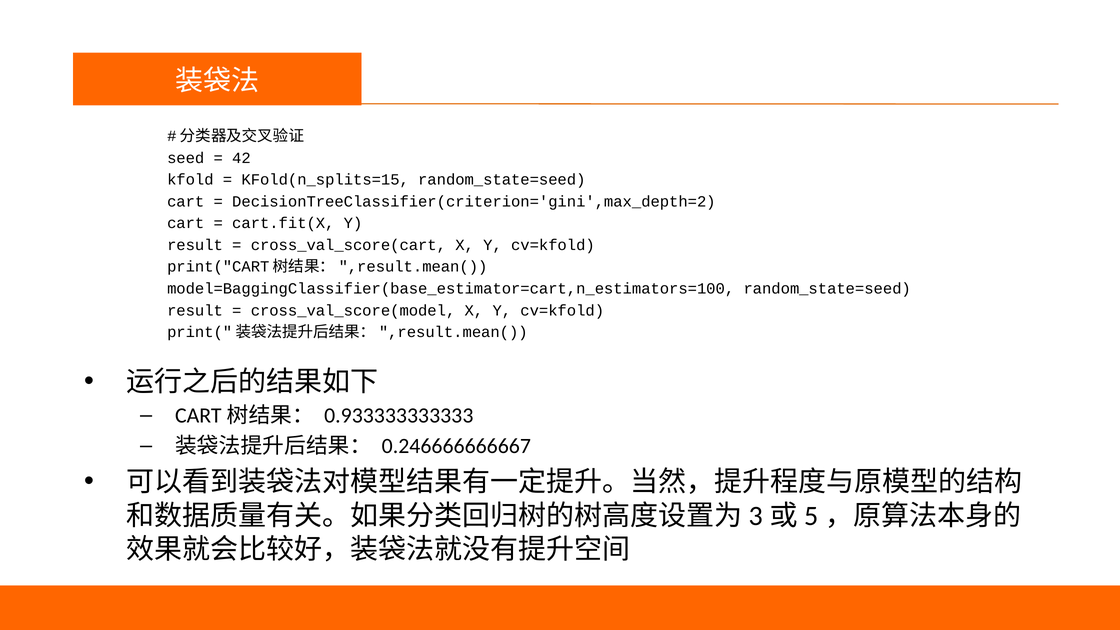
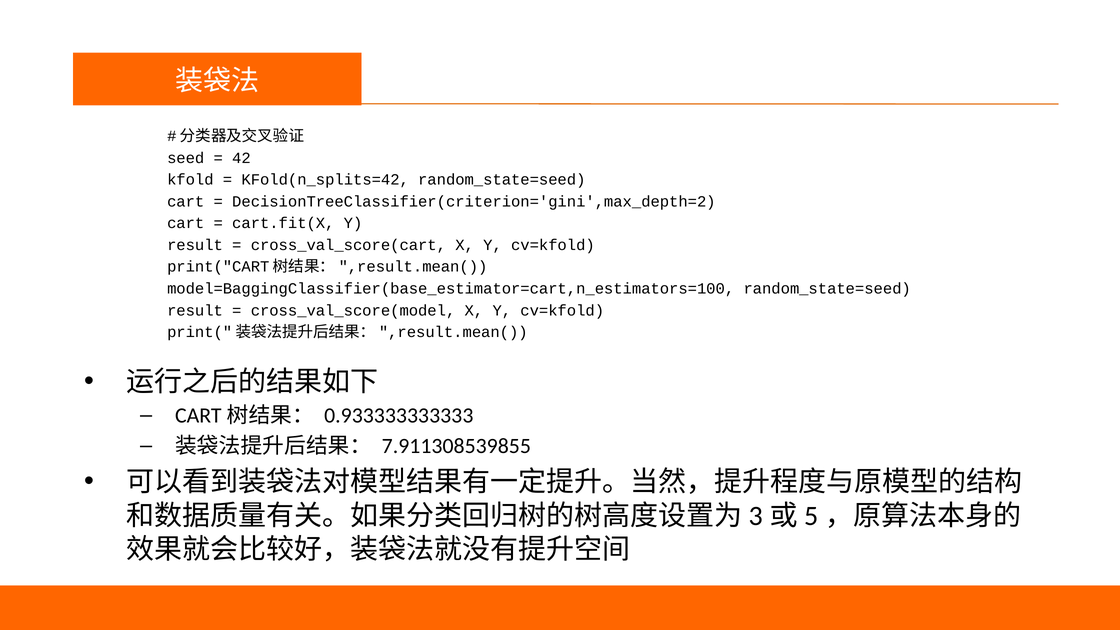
KFold(n_splits=15: KFold(n_splits=15 -> KFold(n_splits=42 (325, 180)
0.246666666667: 0.246666666667 -> 7.911308539855 (456, 446)
